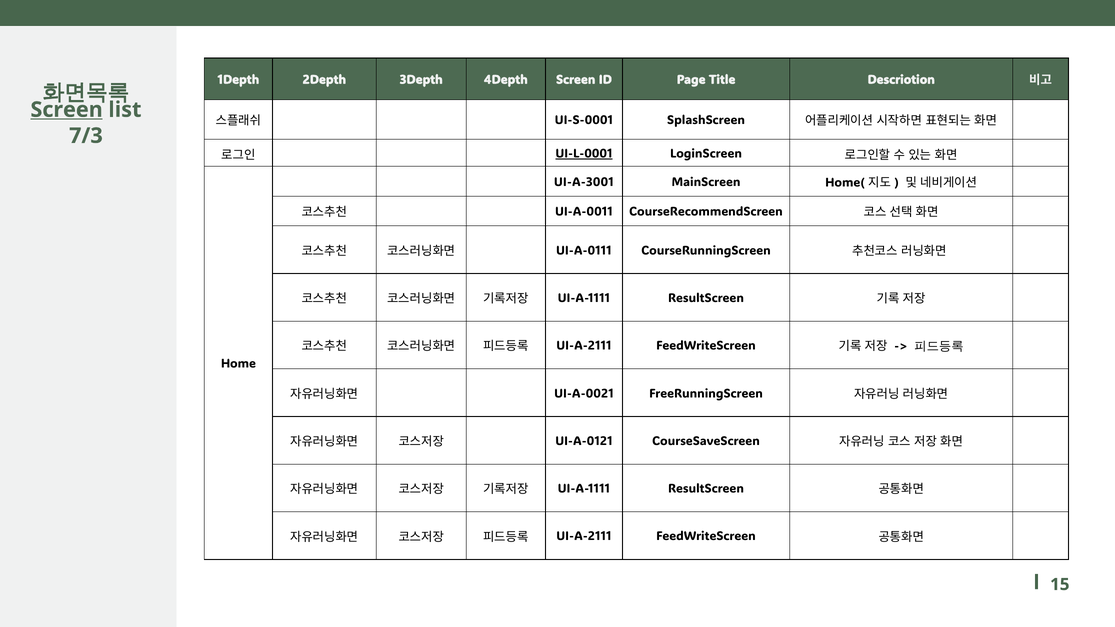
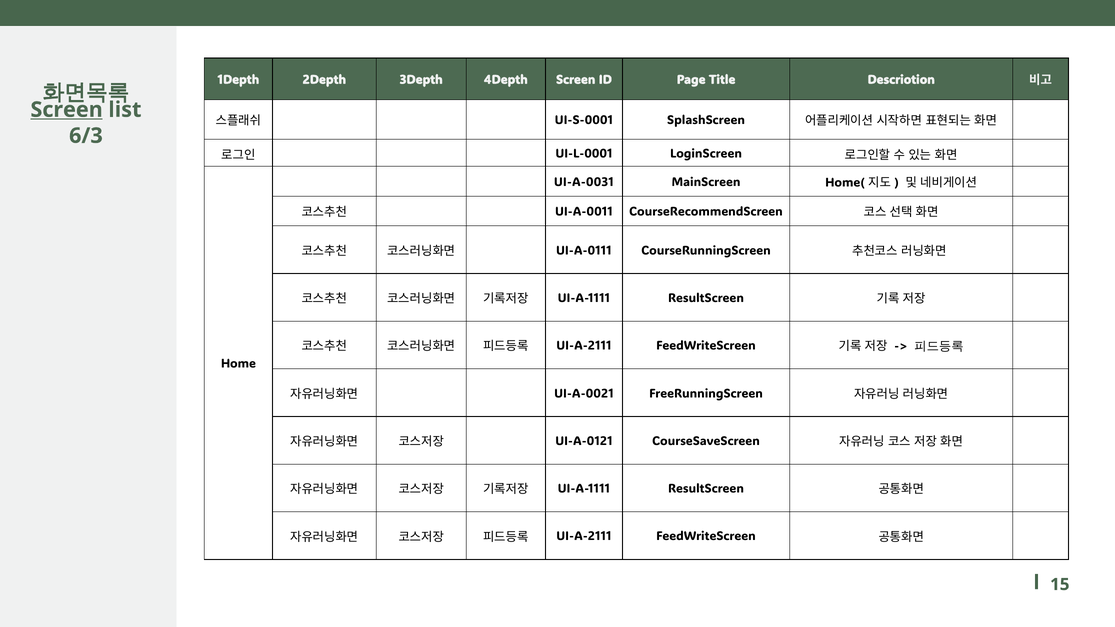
7/3: 7/3 -> 6/3 (86, 136)
UI-L-0001 underline: present -> none (584, 154)
UI-A-3001: UI-A-3001 -> UI-A-0031 (584, 182)
